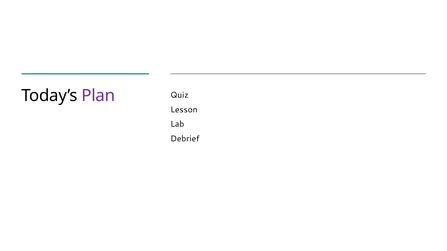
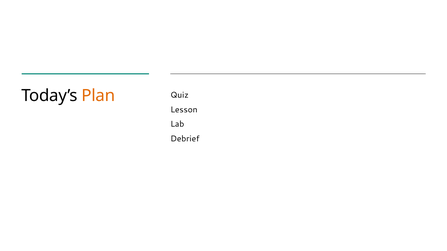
Plan colour: purple -> orange (98, 96)
